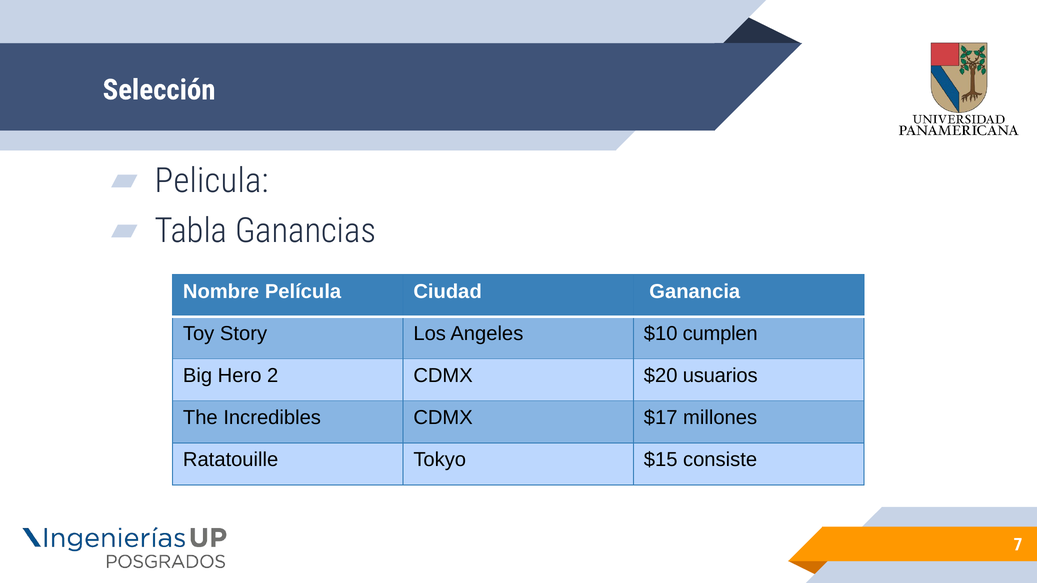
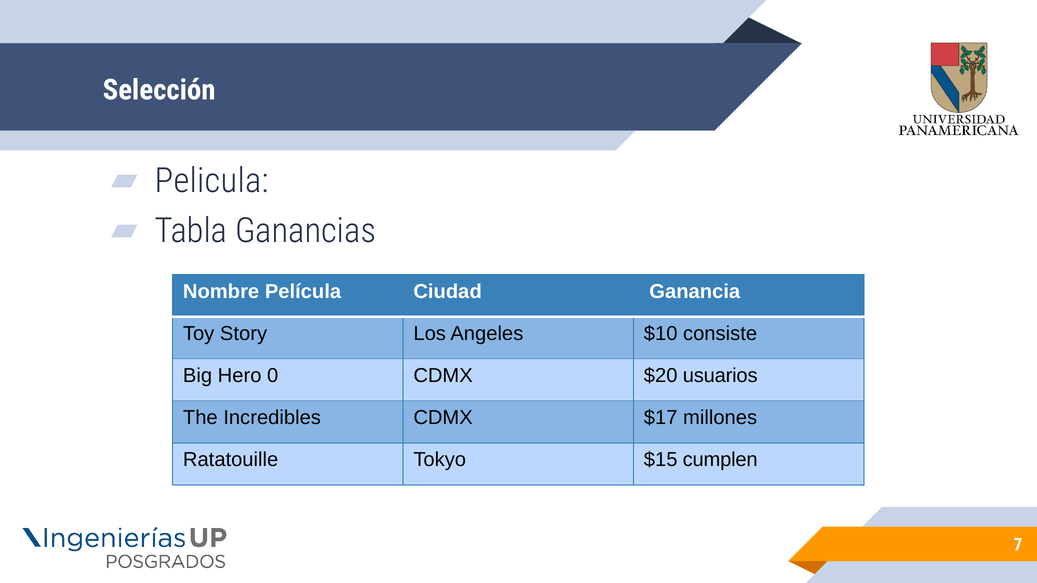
cumplen: cumplen -> consiste (720, 334)
2: 2 -> 0 (273, 376)
consiste: consiste -> cumplen (720, 460)
